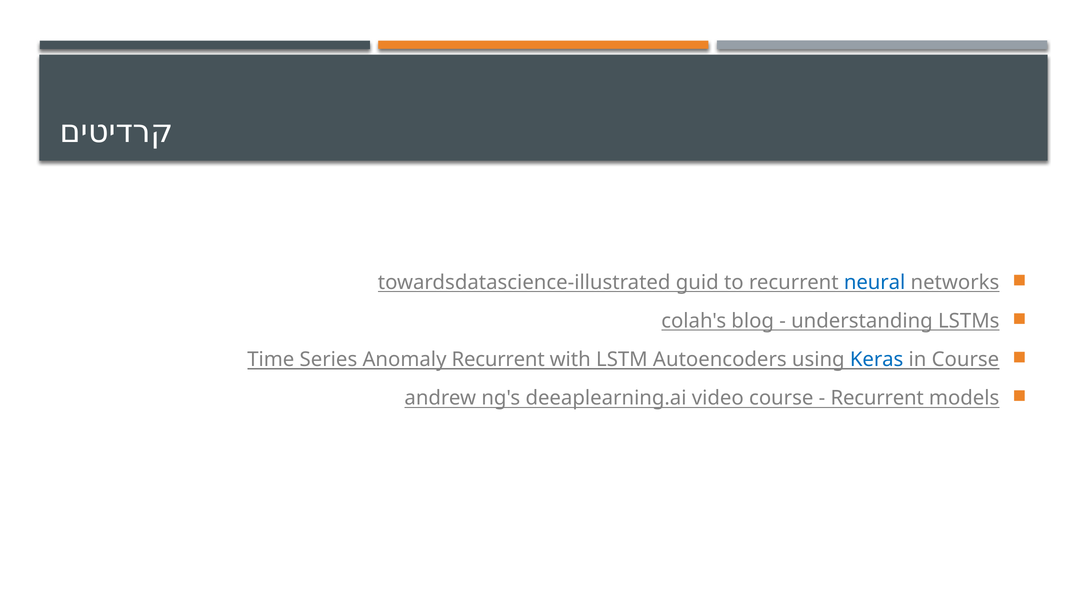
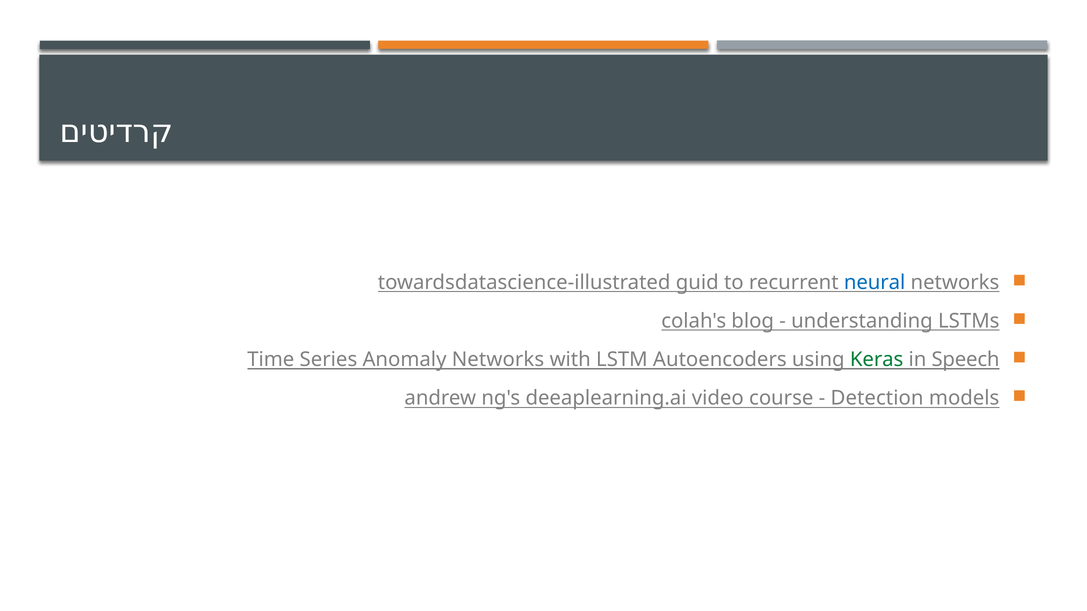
Anomaly Recurrent: Recurrent -> Networks (498, 360)
Keras colour: blue -> green (877, 360)
in Course: Course -> Speech (966, 360)
Recurrent: Recurrent -> Detection (877, 398)
